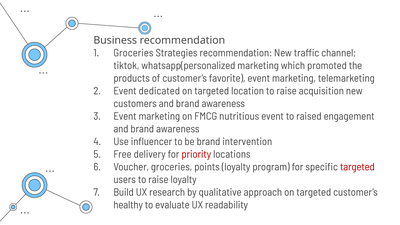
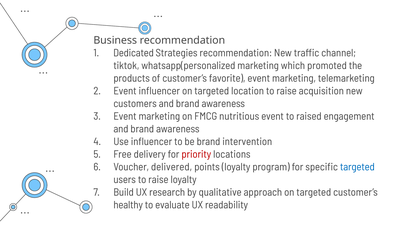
Groceries: Groceries -> Dedicated (134, 53)
Event dedicated: dedicated -> influencer (159, 91)
Voucher groceries: groceries -> delivered (172, 167)
targeted colour: red -> blue (357, 167)
